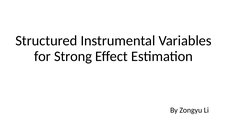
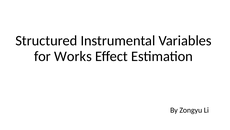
Strong: Strong -> Works (73, 56)
